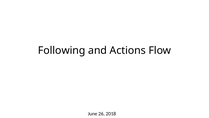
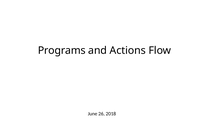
Following: Following -> Programs (62, 50)
